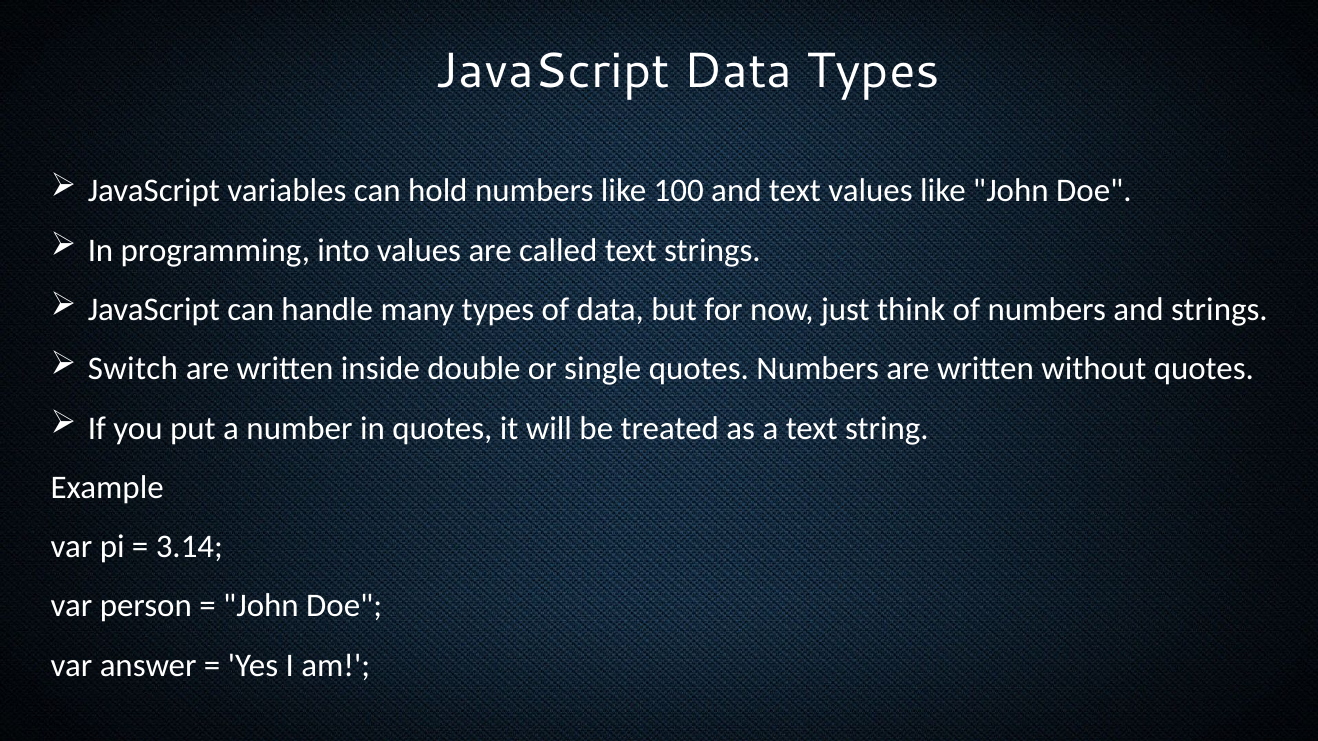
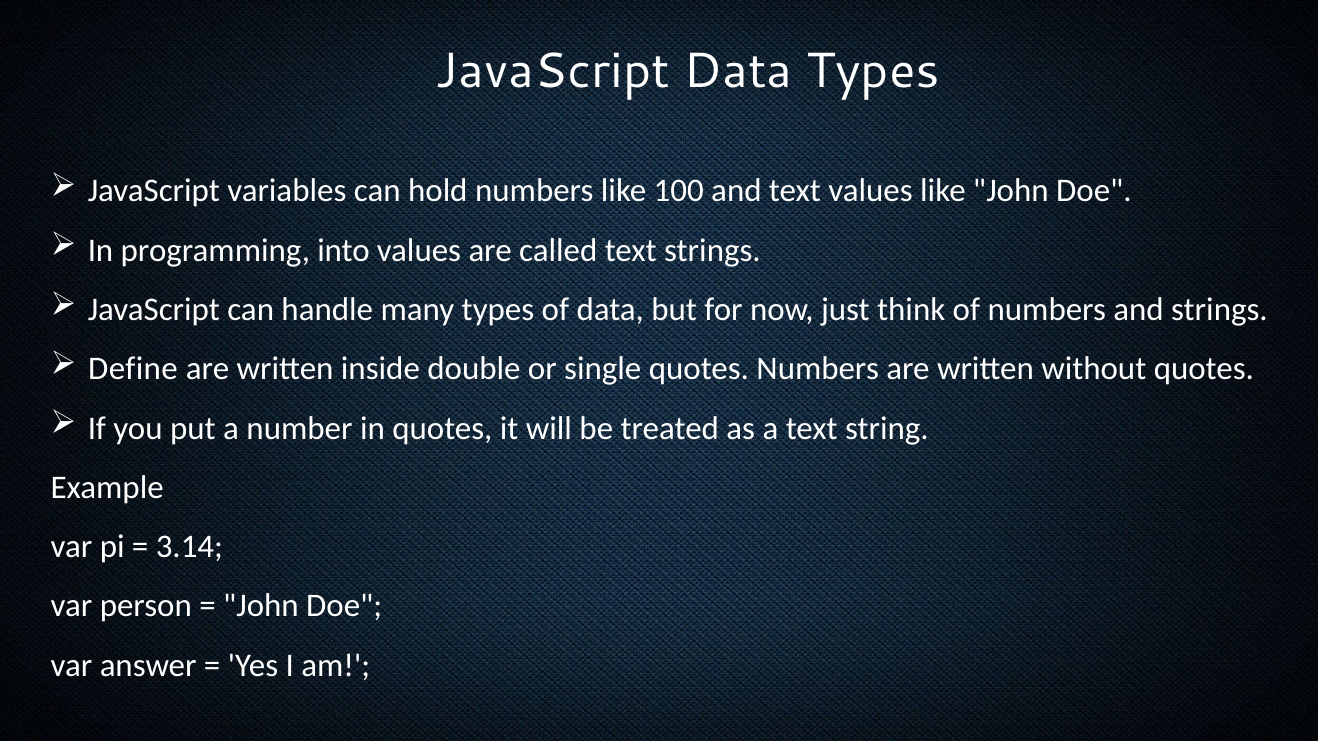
Switch: Switch -> Define (133, 369)
